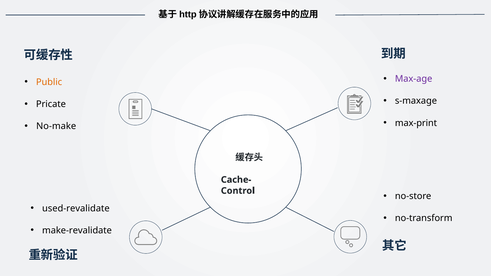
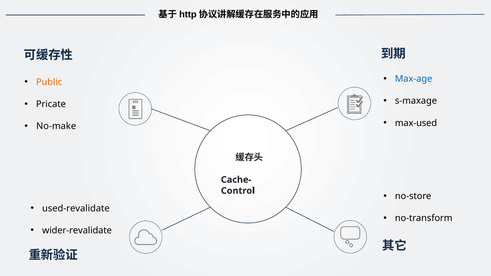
Max-age colour: purple -> blue (414, 79)
max-print: max-print -> max-used (416, 123)
make-revalidate: make-revalidate -> wider-revalidate (77, 231)
